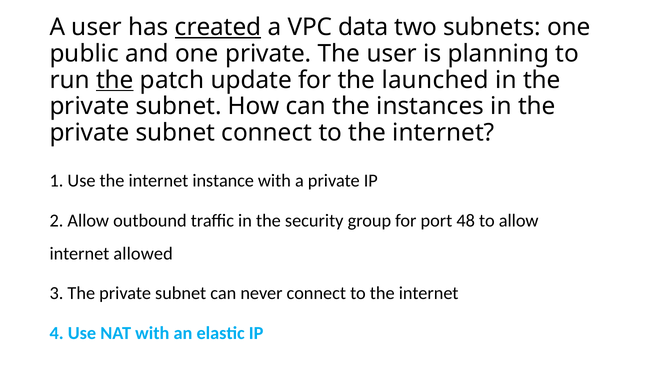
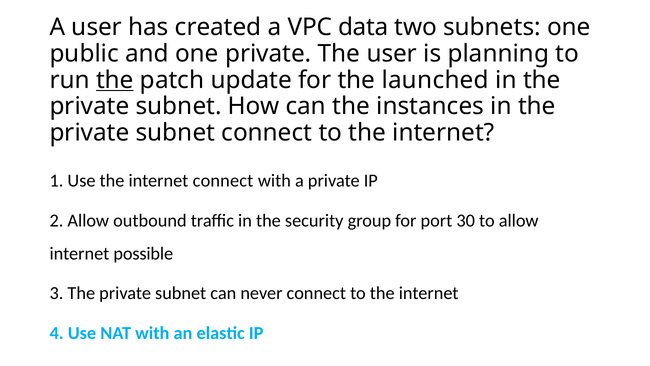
created underline: present -> none (218, 27)
internet instance: instance -> connect (223, 181)
48: 48 -> 30 (466, 220)
allowed: allowed -> possible (143, 253)
